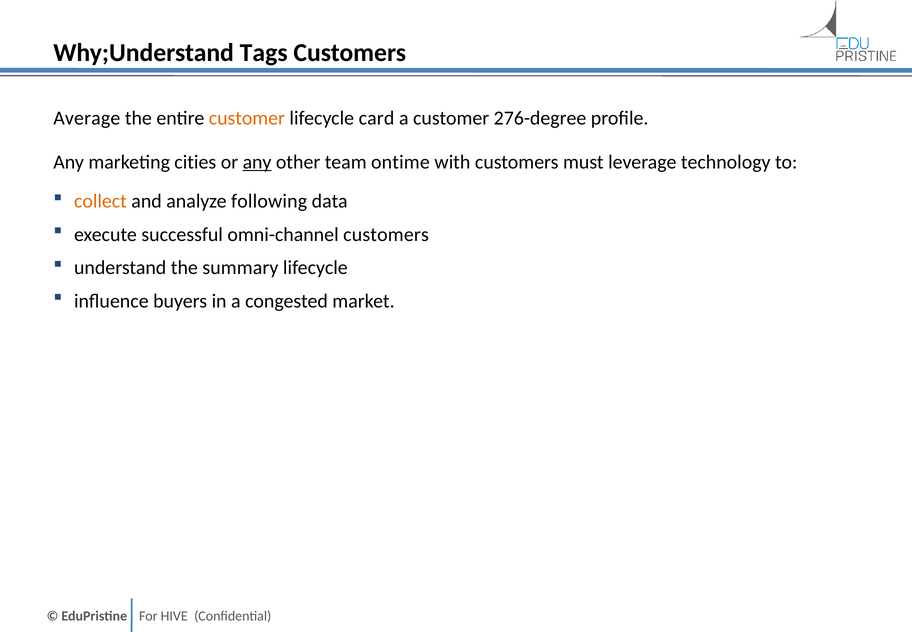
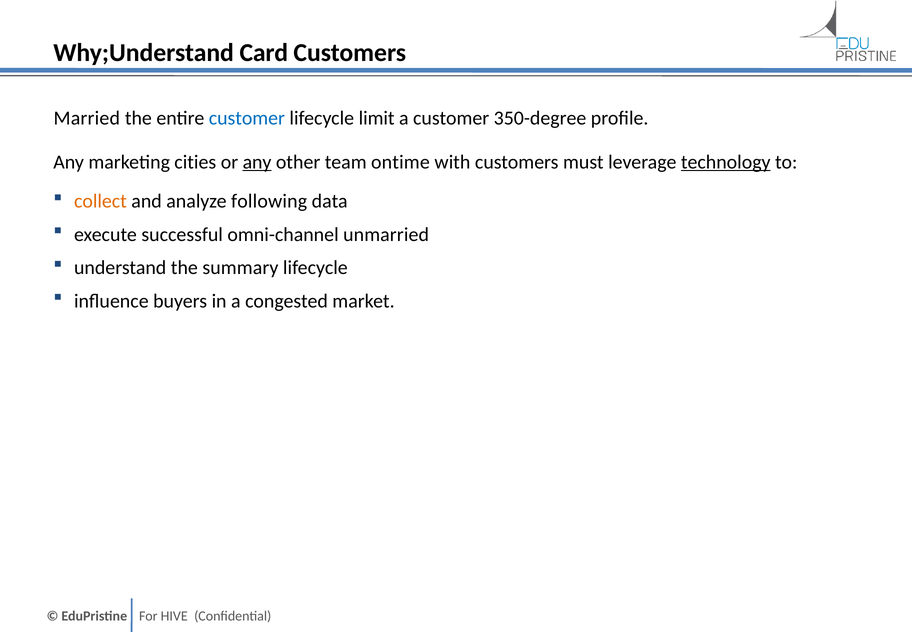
Tags: Tags -> Card (264, 53)
Average: Average -> Married (87, 118)
customer colour: orange -> blue (247, 118)
card: card -> limit (377, 118)
276-degree: 276-degree -> 350-degree (540, 118)
technology underline: none -> present (726, 162)
omni-channel customers: customers -> unmarried (386, 234)
